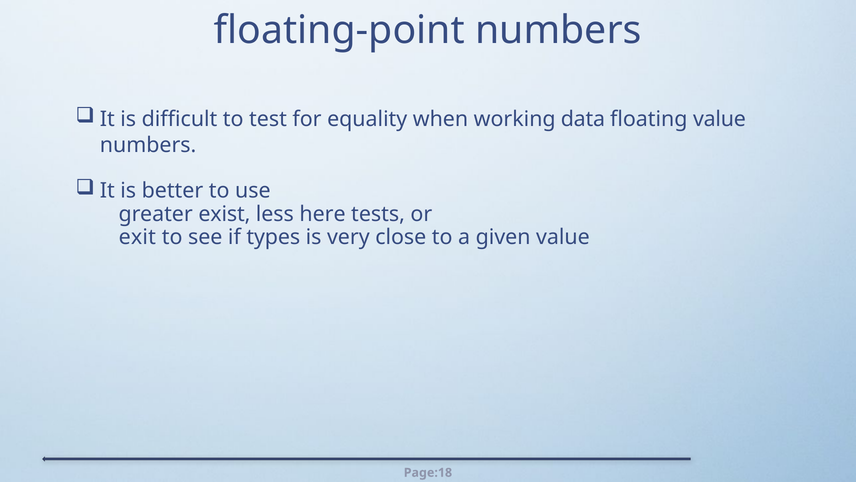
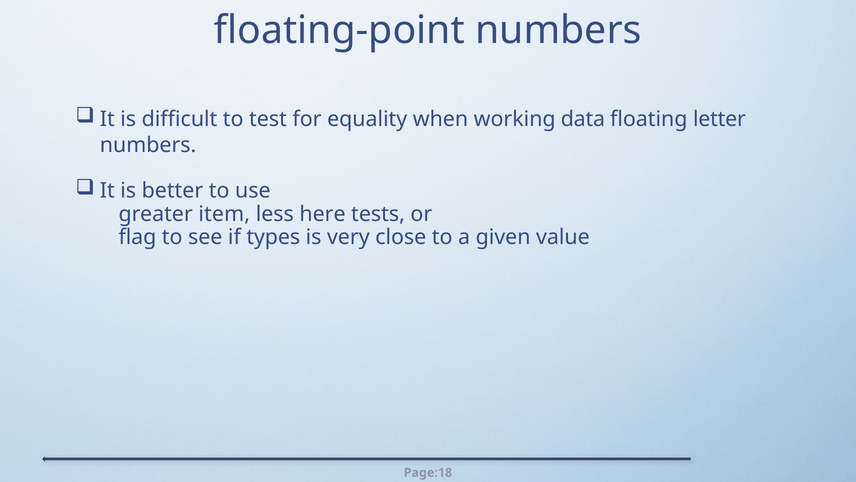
floating value: value -> letter (719, 119)
exist: exist -> item (224, 214)
exit: exit -> flag (137, 237)
